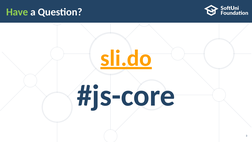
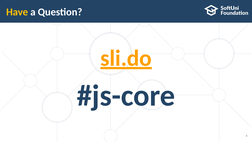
Have colour: light green -> yellow (17, 12)
